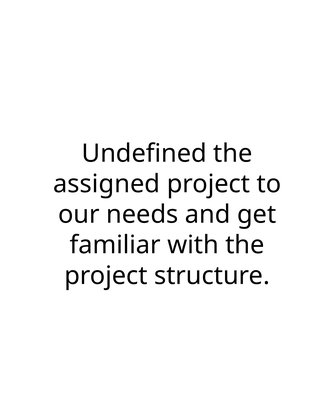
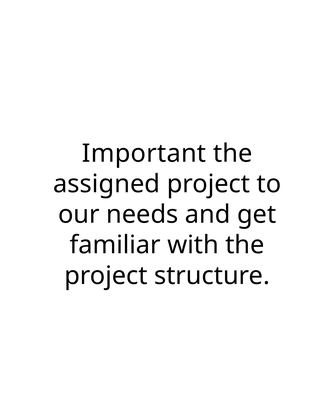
Undefined: Undefined -> Important (144, 153)
